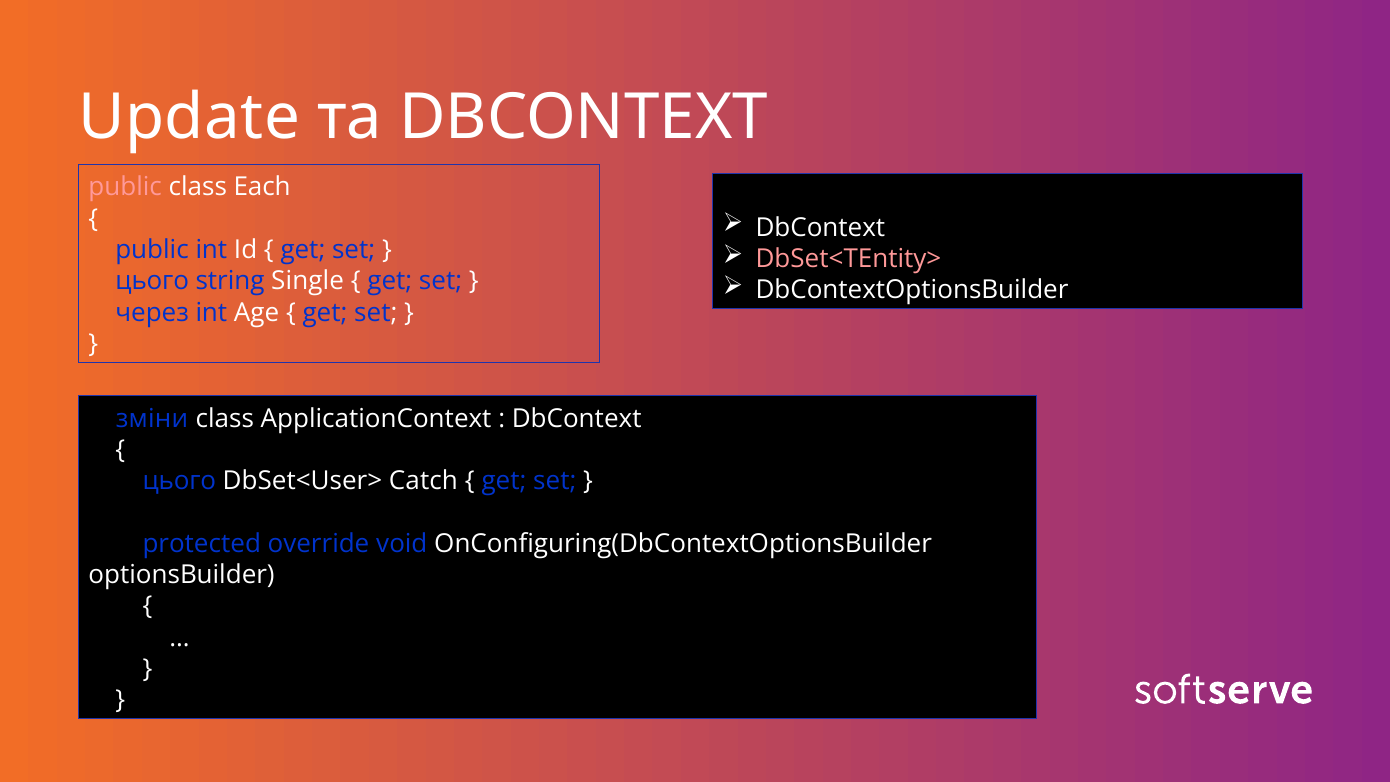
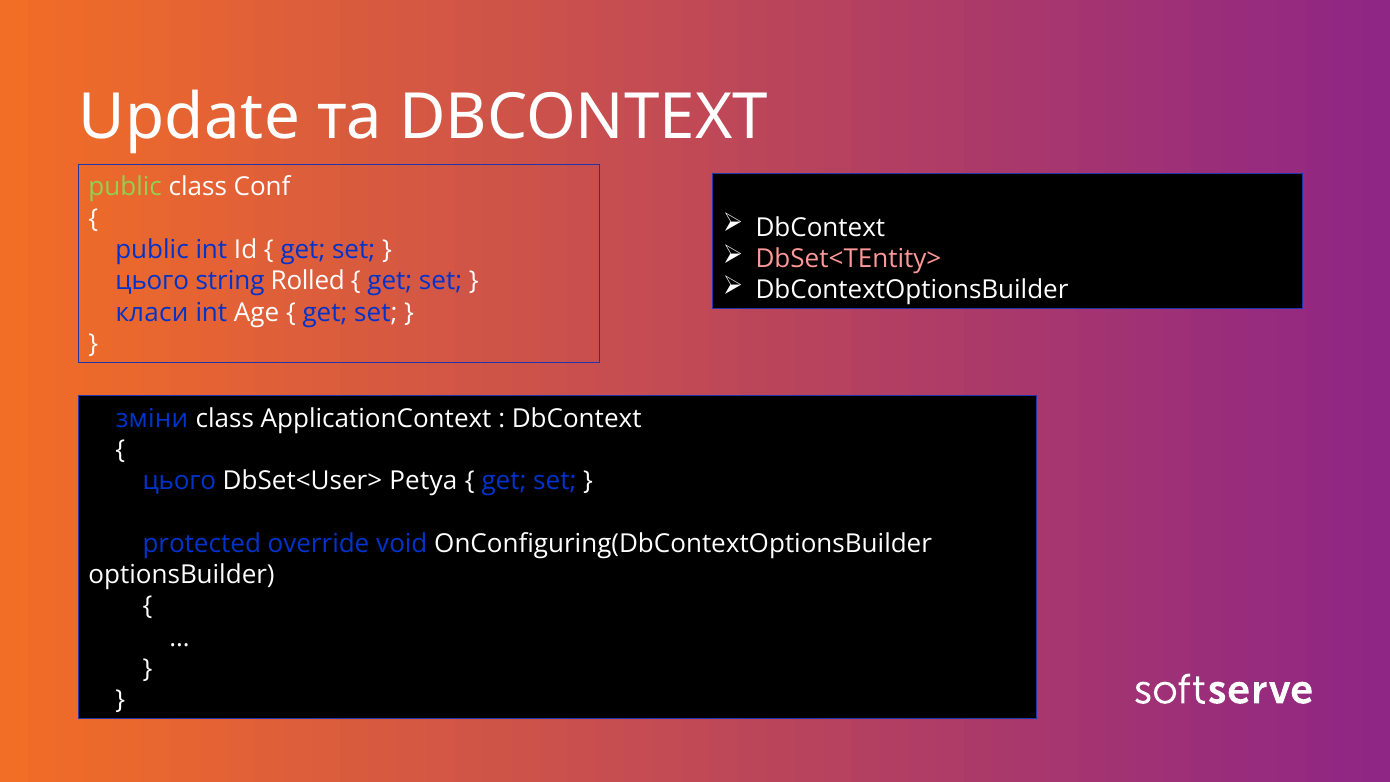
public colour: pink -> light green (125, 187)
Each: Each -> Conf (262, 187)
Single: Single -> Rolled (308, 281)
через: через -> класи (152, 312)
Catch: Catch -> Petya (423, 481)
